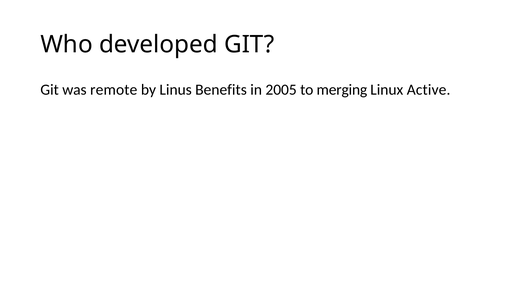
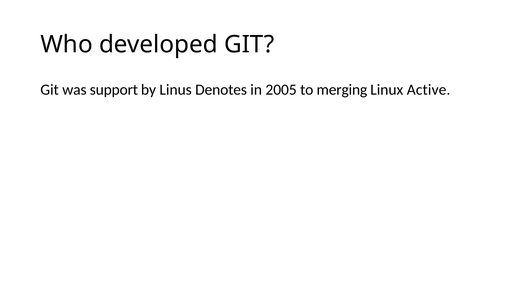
remote: remote -> support (114, 90)
Benefits: Benefits -> Denotes (221, 90)
